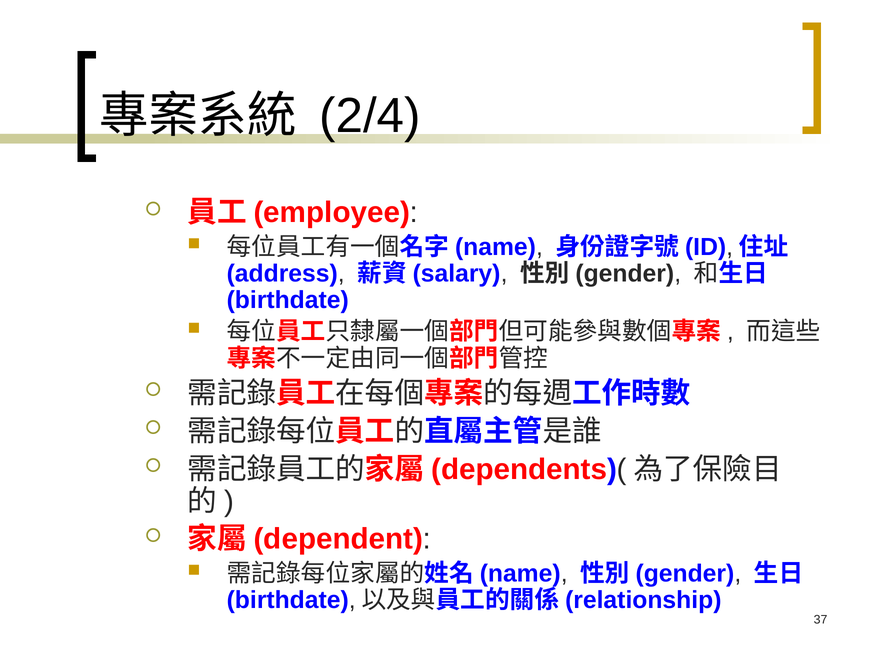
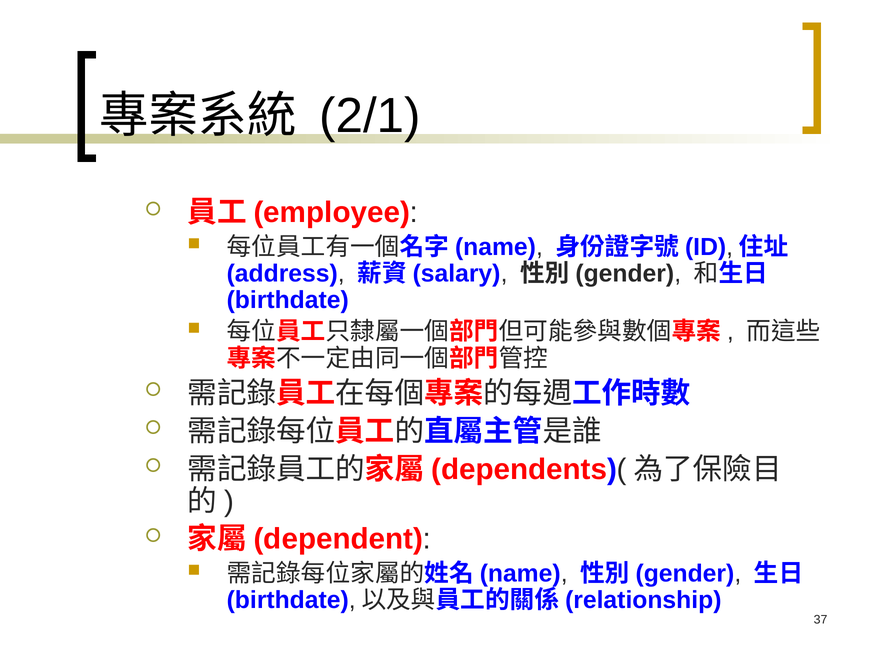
2/4: 2/4 -> 2/1 (370, 116)
